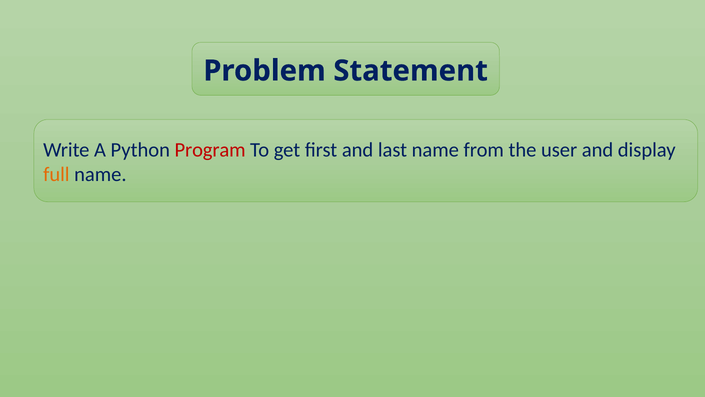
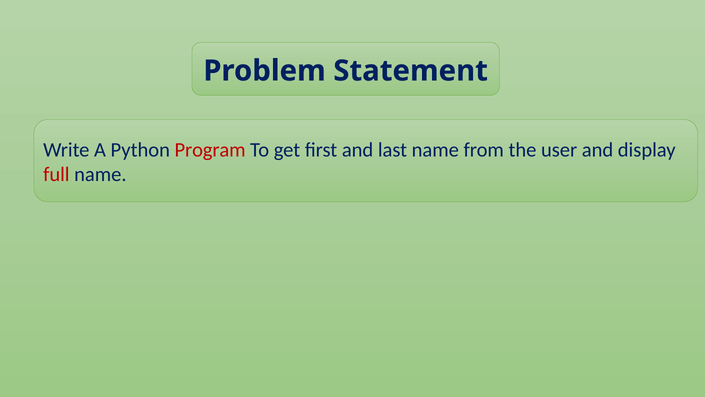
full colour: orange -> red (56, 174)
